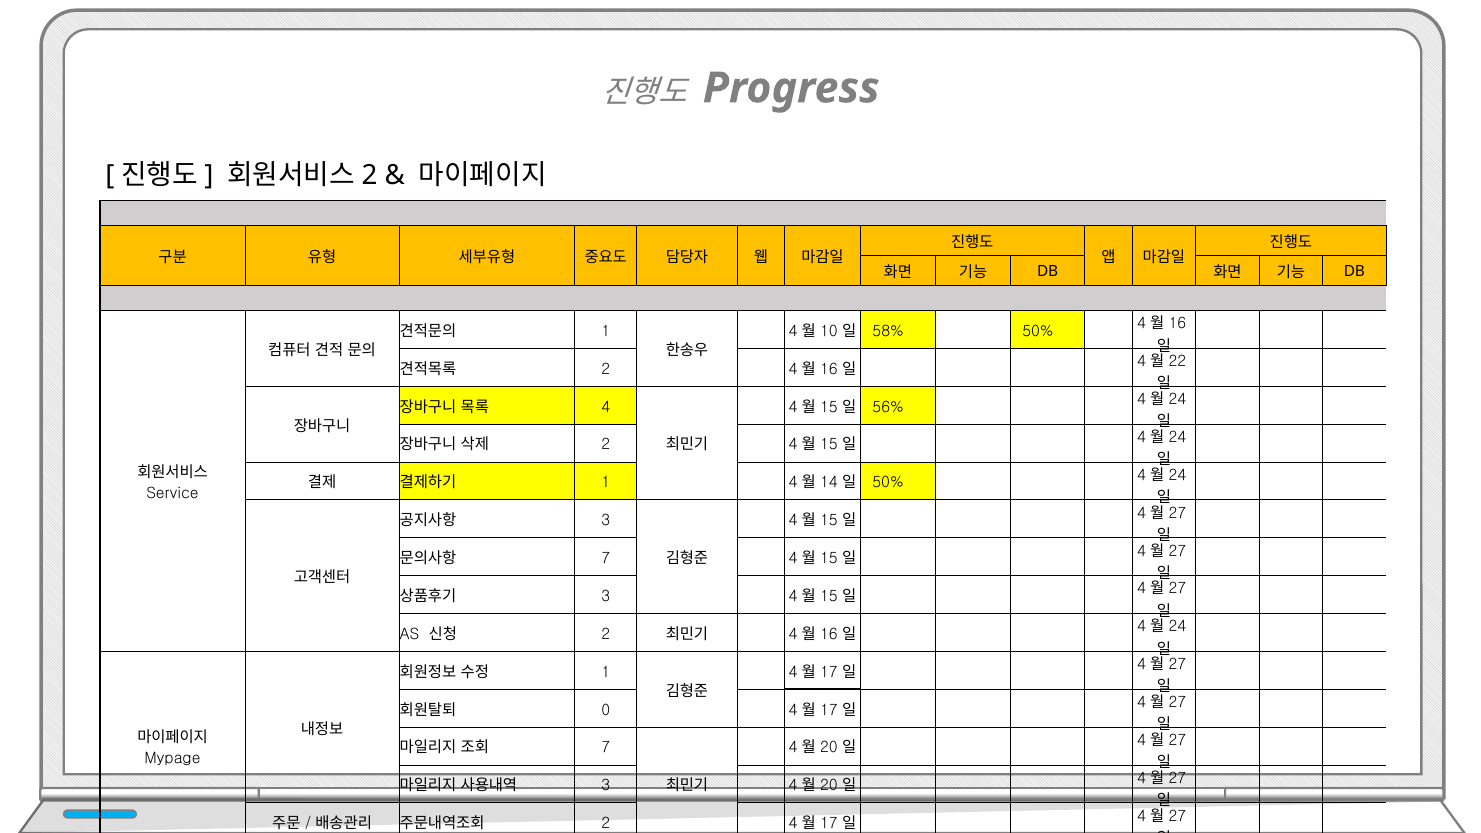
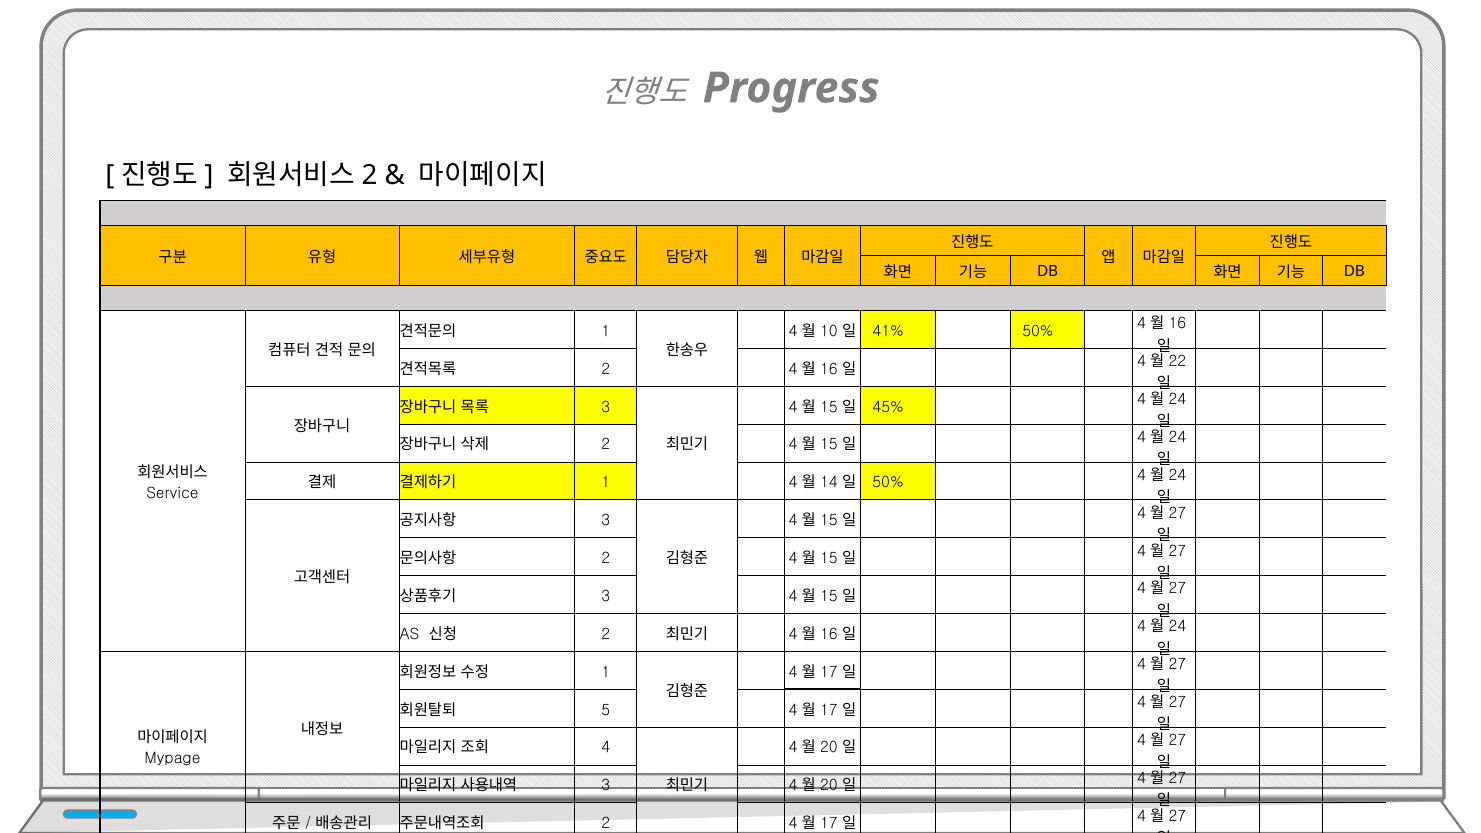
58%: 58% -> 41% (888, 331)
4: 4 -> 3 (606, 407)
56%: 56% -> 45% (888, 407)
7: 7 -> 2 (606, 558)
0: 0 -> 5 (606, 710)
7: 7 -> 4 (606, 748)
